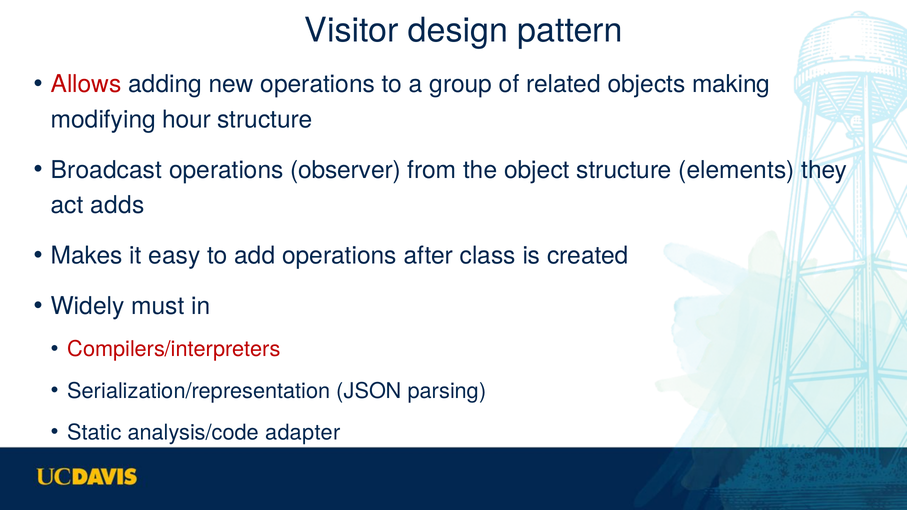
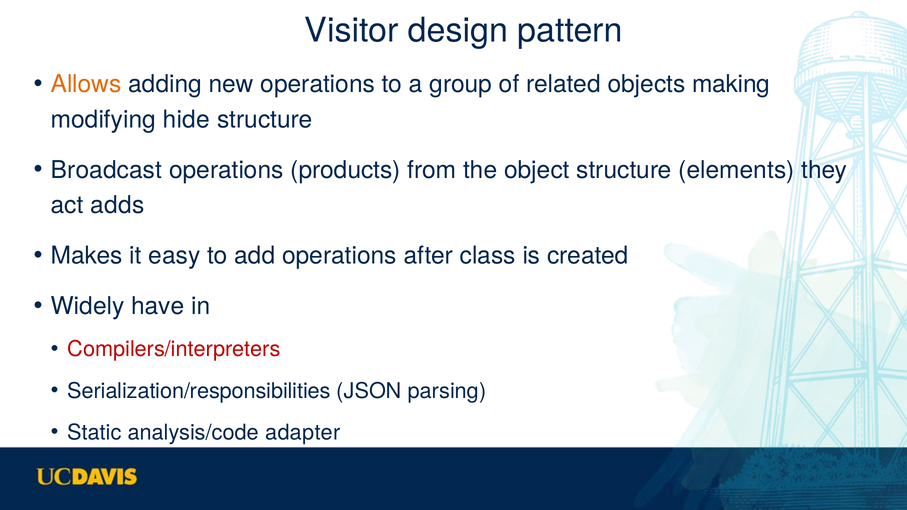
Allows colour: red -> orange (86, 84)
hour: hour -> hide (186, 120)
observer: observer -> products (346, 170)
must: must -> have (158, 306)
Serialization/representation: Serialization/representation -> Serialization/responsibilities (199, 391)
